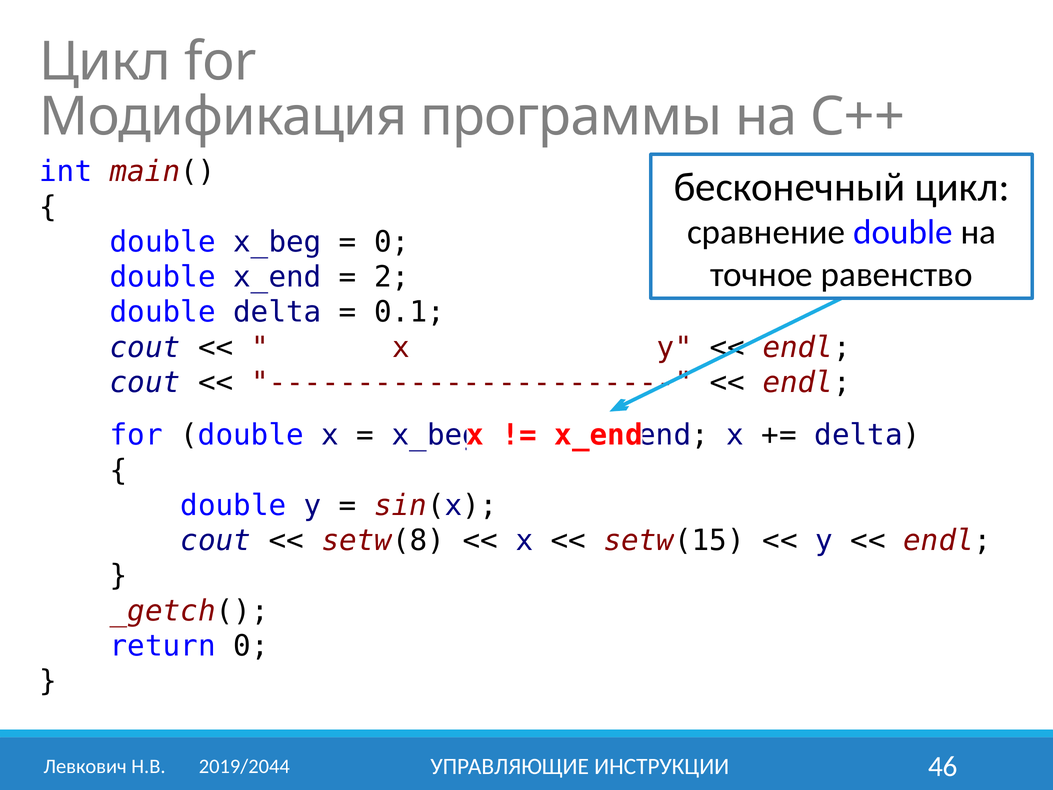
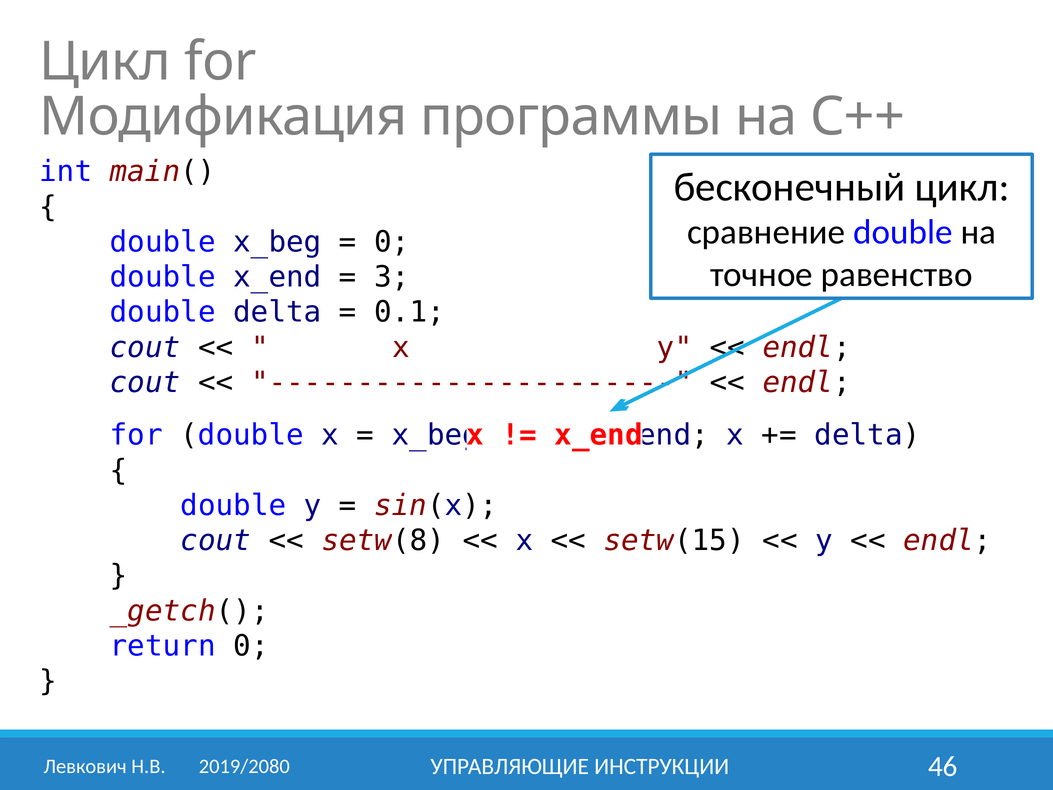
2: 2 -> 3 (392, 277)
2019/2044: 2019/2044 -> 2019/2080 (244, 766)
